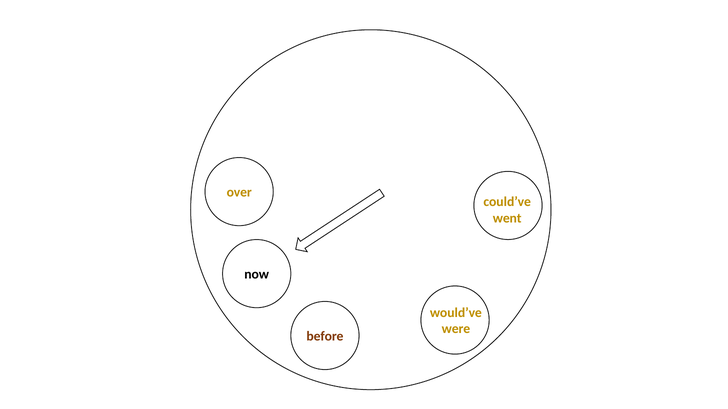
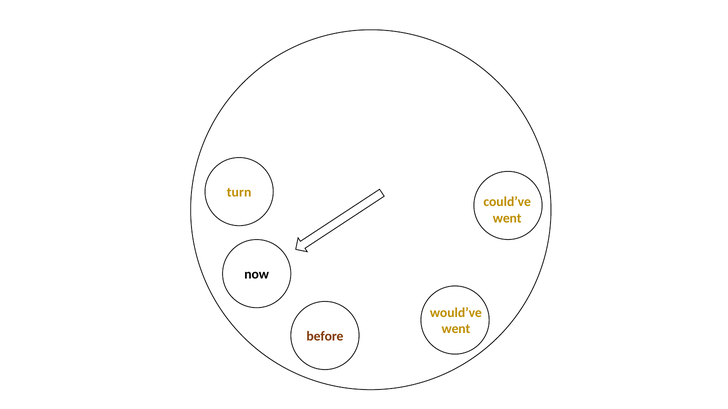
over: over -> turn (239, 193)
were: were -> went (456, 329)
